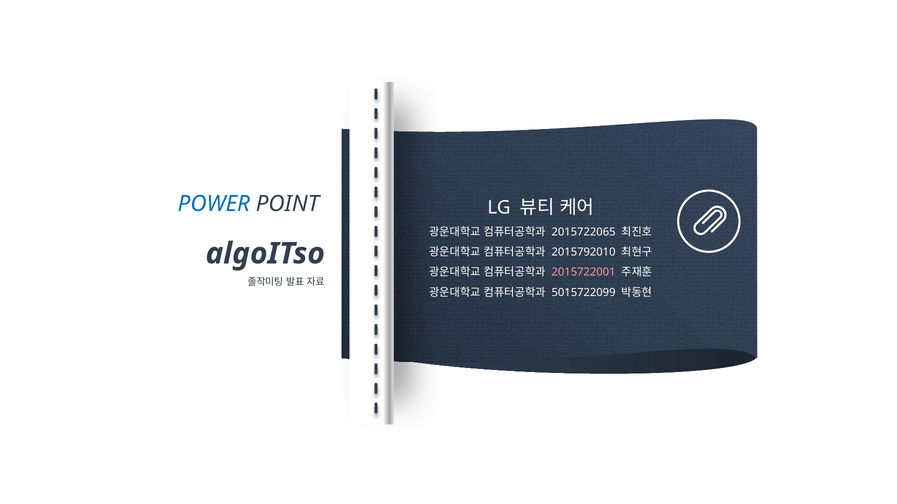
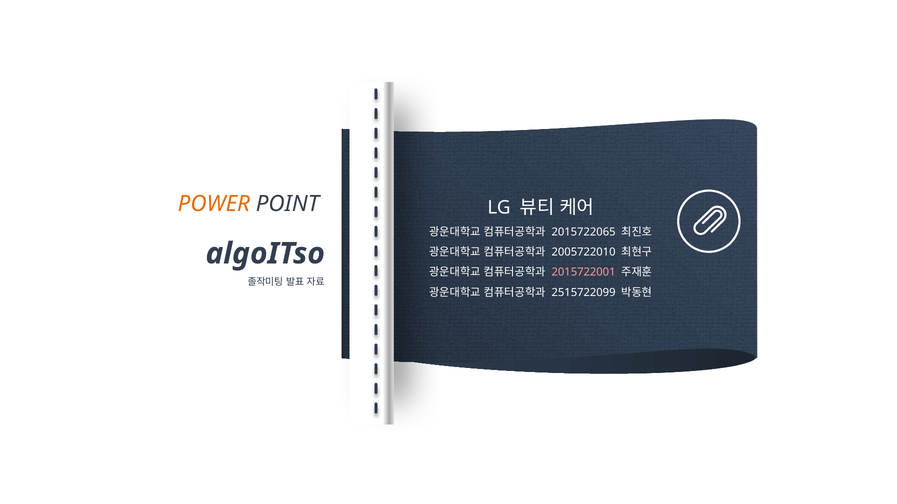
POWER colour: blue -> orange (214, 204)
2015792010: 2015792010 -> 2005722010 (584, 252)
5015722099: 5015722099 -> 2515722099 (584, 293)
